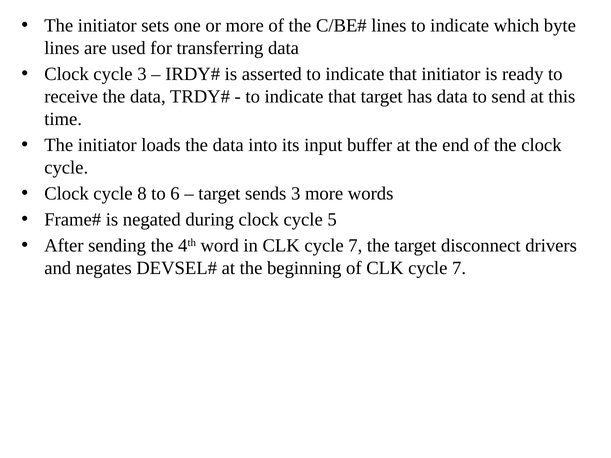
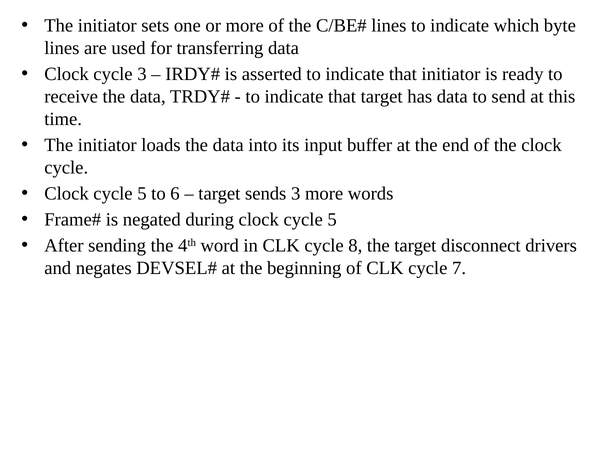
8: 8 -> 5 (142, 194)
in CLK cycle 7: 7 -> 8 (355, 246)
